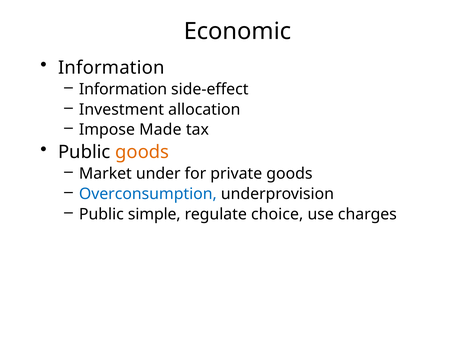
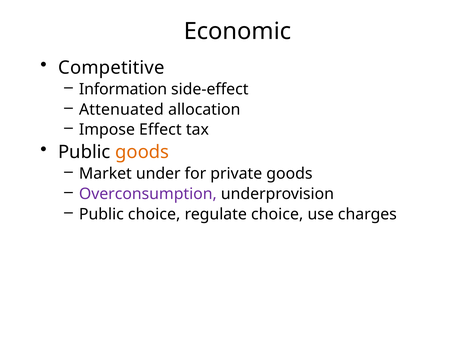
Information: Information -> Competitive (111, 68)
Investment: Investment -> Attenuated (121, 110)
Made: Made -> Effect (160, 130)
Overconsumption colour: blue -> purple (148, 194)
Public simple: simple -> choice (154, 214)
